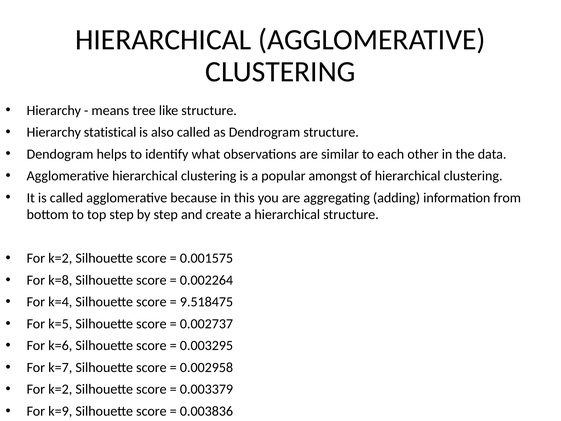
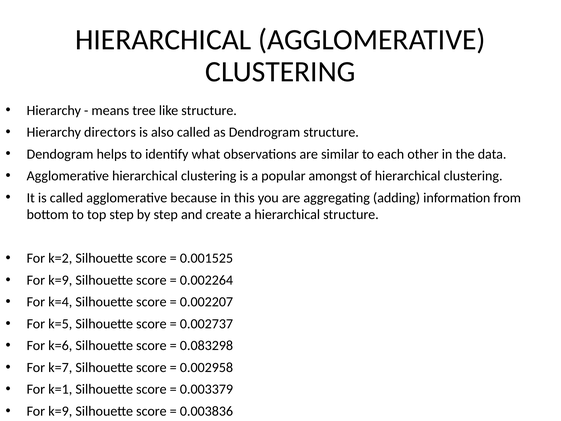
statistical: statistical -> directors (110, 132)
0.001575: 0.001575 -> 0.001525 (206, 258)
k=8: k=8 -> k=9 (60, 280)
9.518475: 9.518475 -> 0.002207 (206, 302)
0.003295: 0.003295 -> 0.083298 (206, 345)
k=2: k=2 -> k=1 (60, 389)
